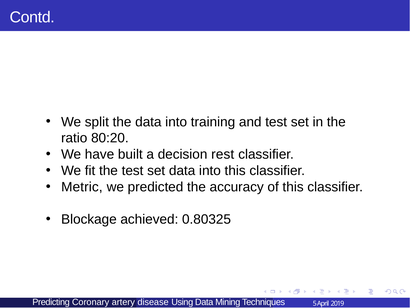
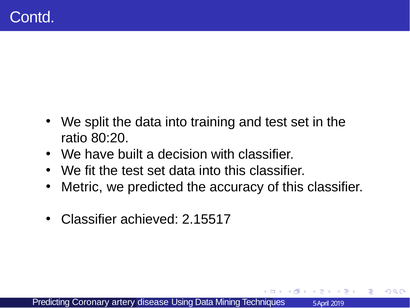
rest: rest -> with (223, 154)
Blockage: Blockage -> Classifier (89, 219)
0.80325: 0.80325 -> 2.15517 (206, 219)
